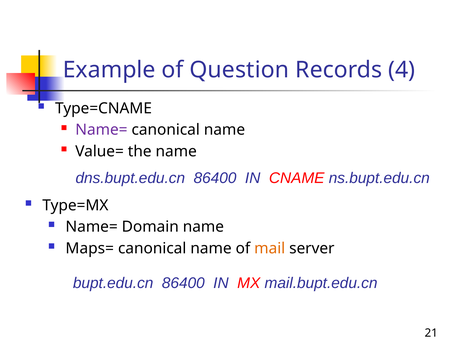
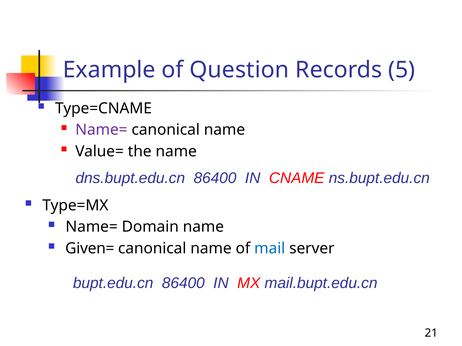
4: 4 -> 5 (402, 70)
Maps=: Maps= -> Given= (90, 249)
mail colour: orange -> blue (270, 249)
